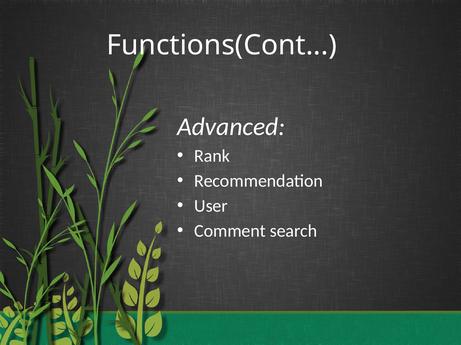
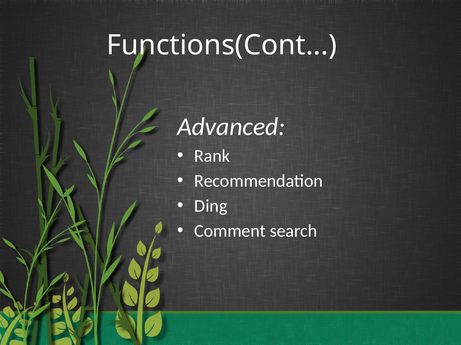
User: User -> Ding (211, 206)
